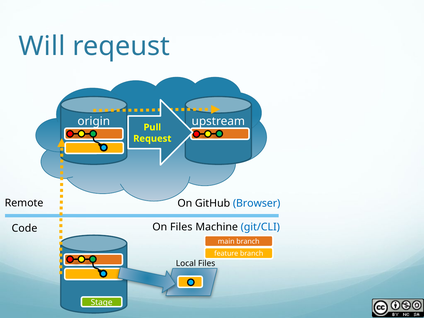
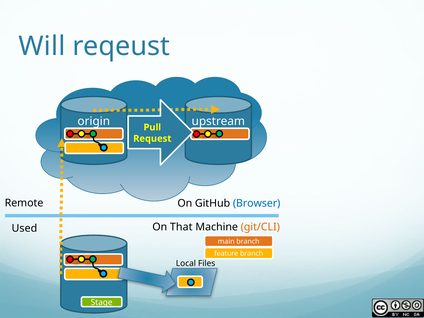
On Files: Files -> That (181, 227)
git/CLI colour: blue -> orange (260, 227)
Code: Code -> Used (24, 228)
